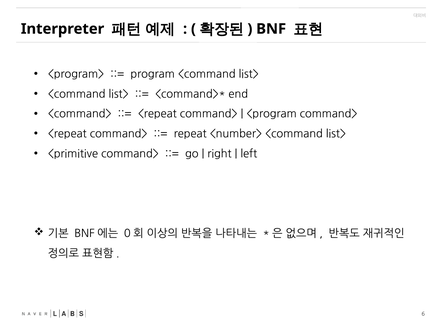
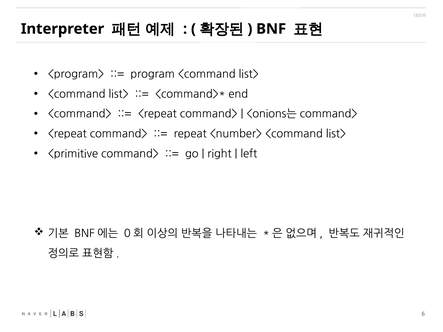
<program: <program -> <onions는 (272, 114)
